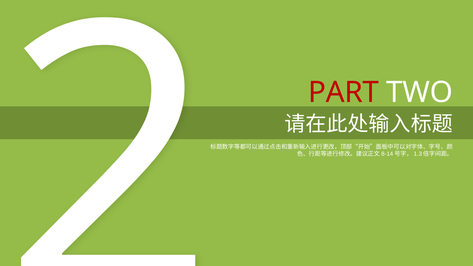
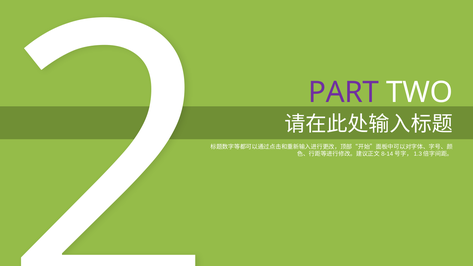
PART colour: red -> purple (344, 92)
